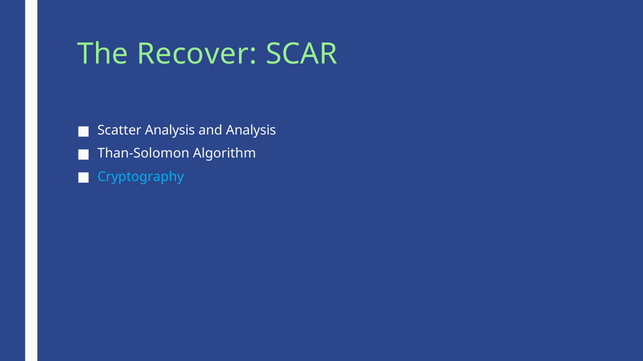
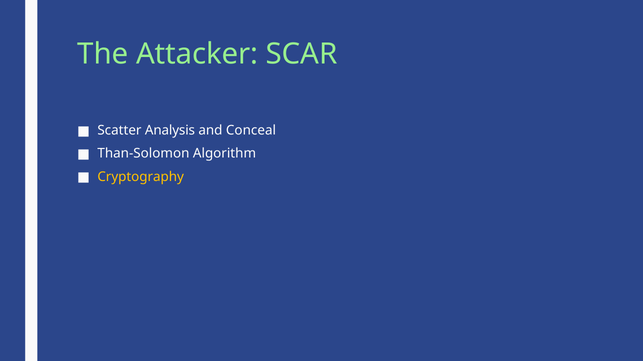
Recover: Recover -> Attacker (197, 54)
and Analysis: Analysis -> Conceal (251, 131)
Cryptography colour: light blue -> yellow (141, 177)
